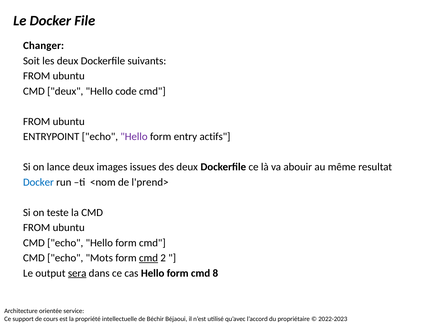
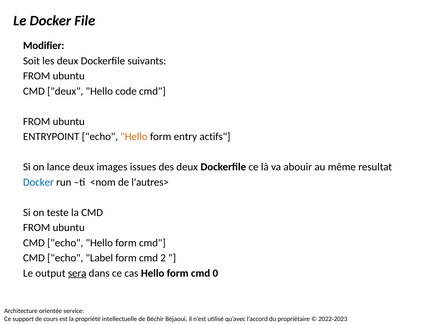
Changer: Changer -> Modifier (44, 46)
Hello colour: purple -> orange (134, 137)
l'prend>: l'prend> -> l'autres> (150, 182)
Mots: Mots -> Label (99, 258)
cmd underline: present -> none (149, 258)
8: 8 -> 0 (215, 274)
